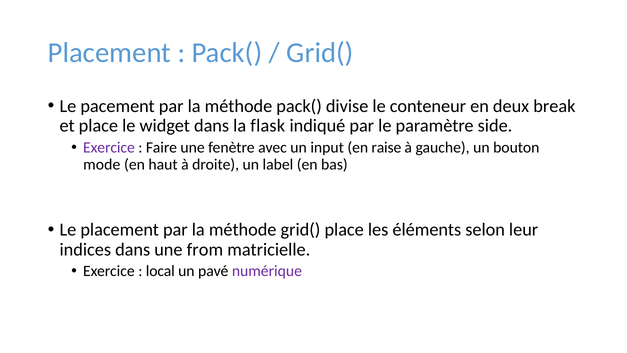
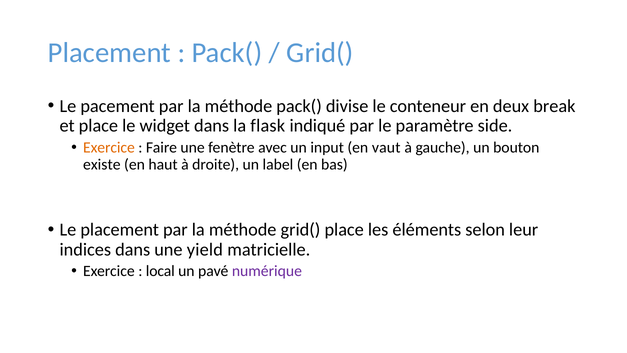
Exercice colour: purple -> orange (109, 147)
raise: raise -> vaut (386, 147)
mode: mode -> existe (102, 164)
from: from -> yield (205, 249)
